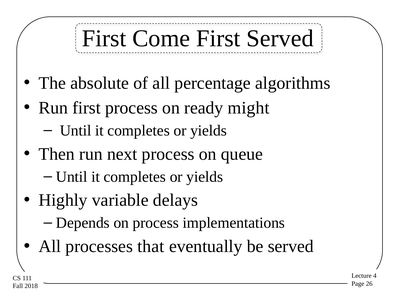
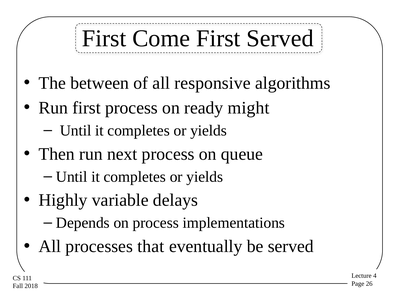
absolute: absolute -> between (100, 83)
percentage: percentage -> responsive (213, 83)
